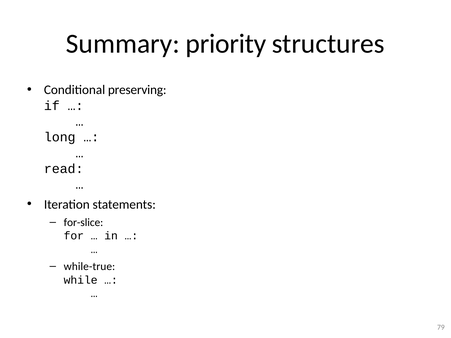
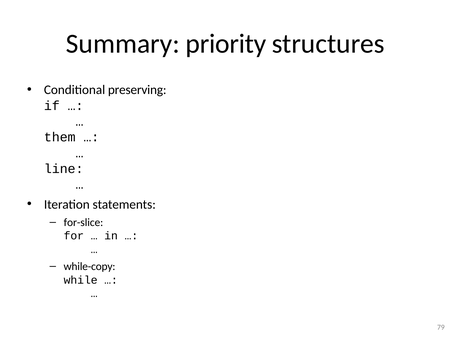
long: long -> them (60, 137)
read: read -> line (64, 169)
while-true: while-true -> while-copy (90, 267)
